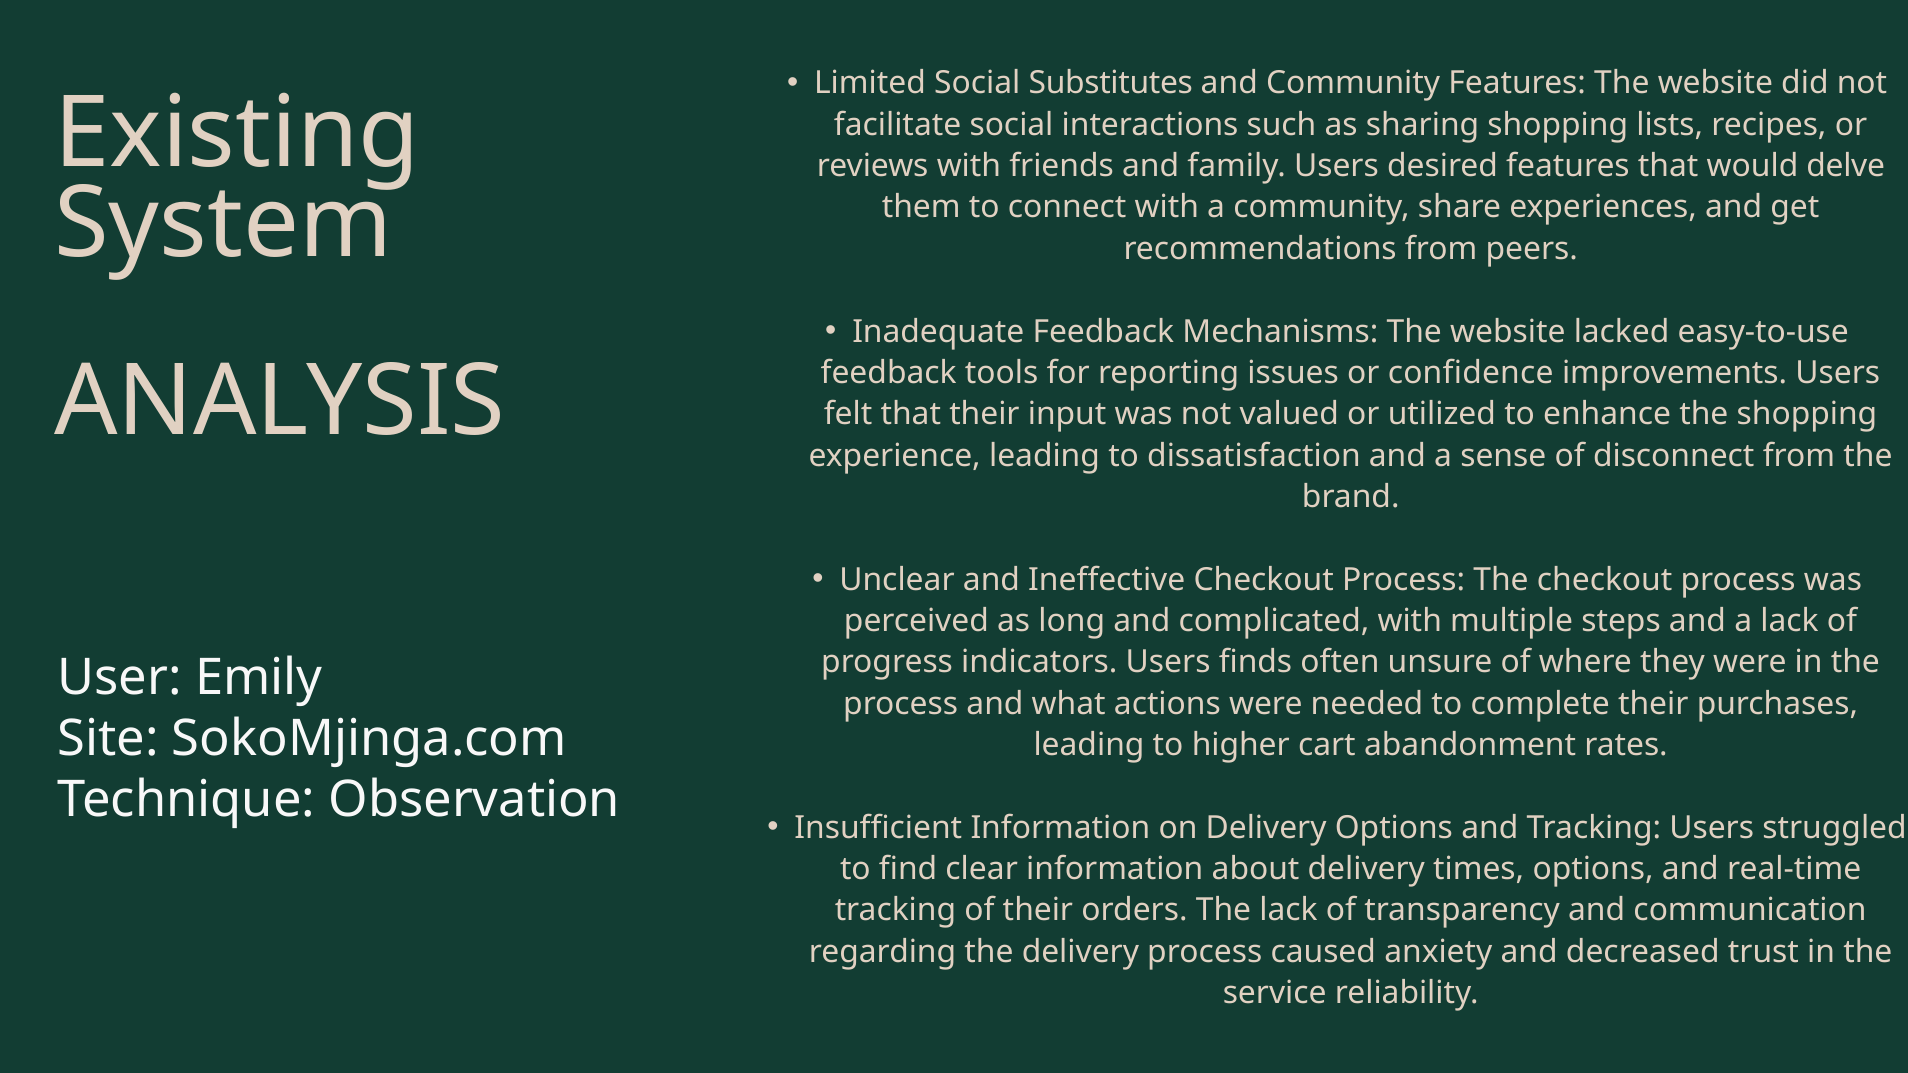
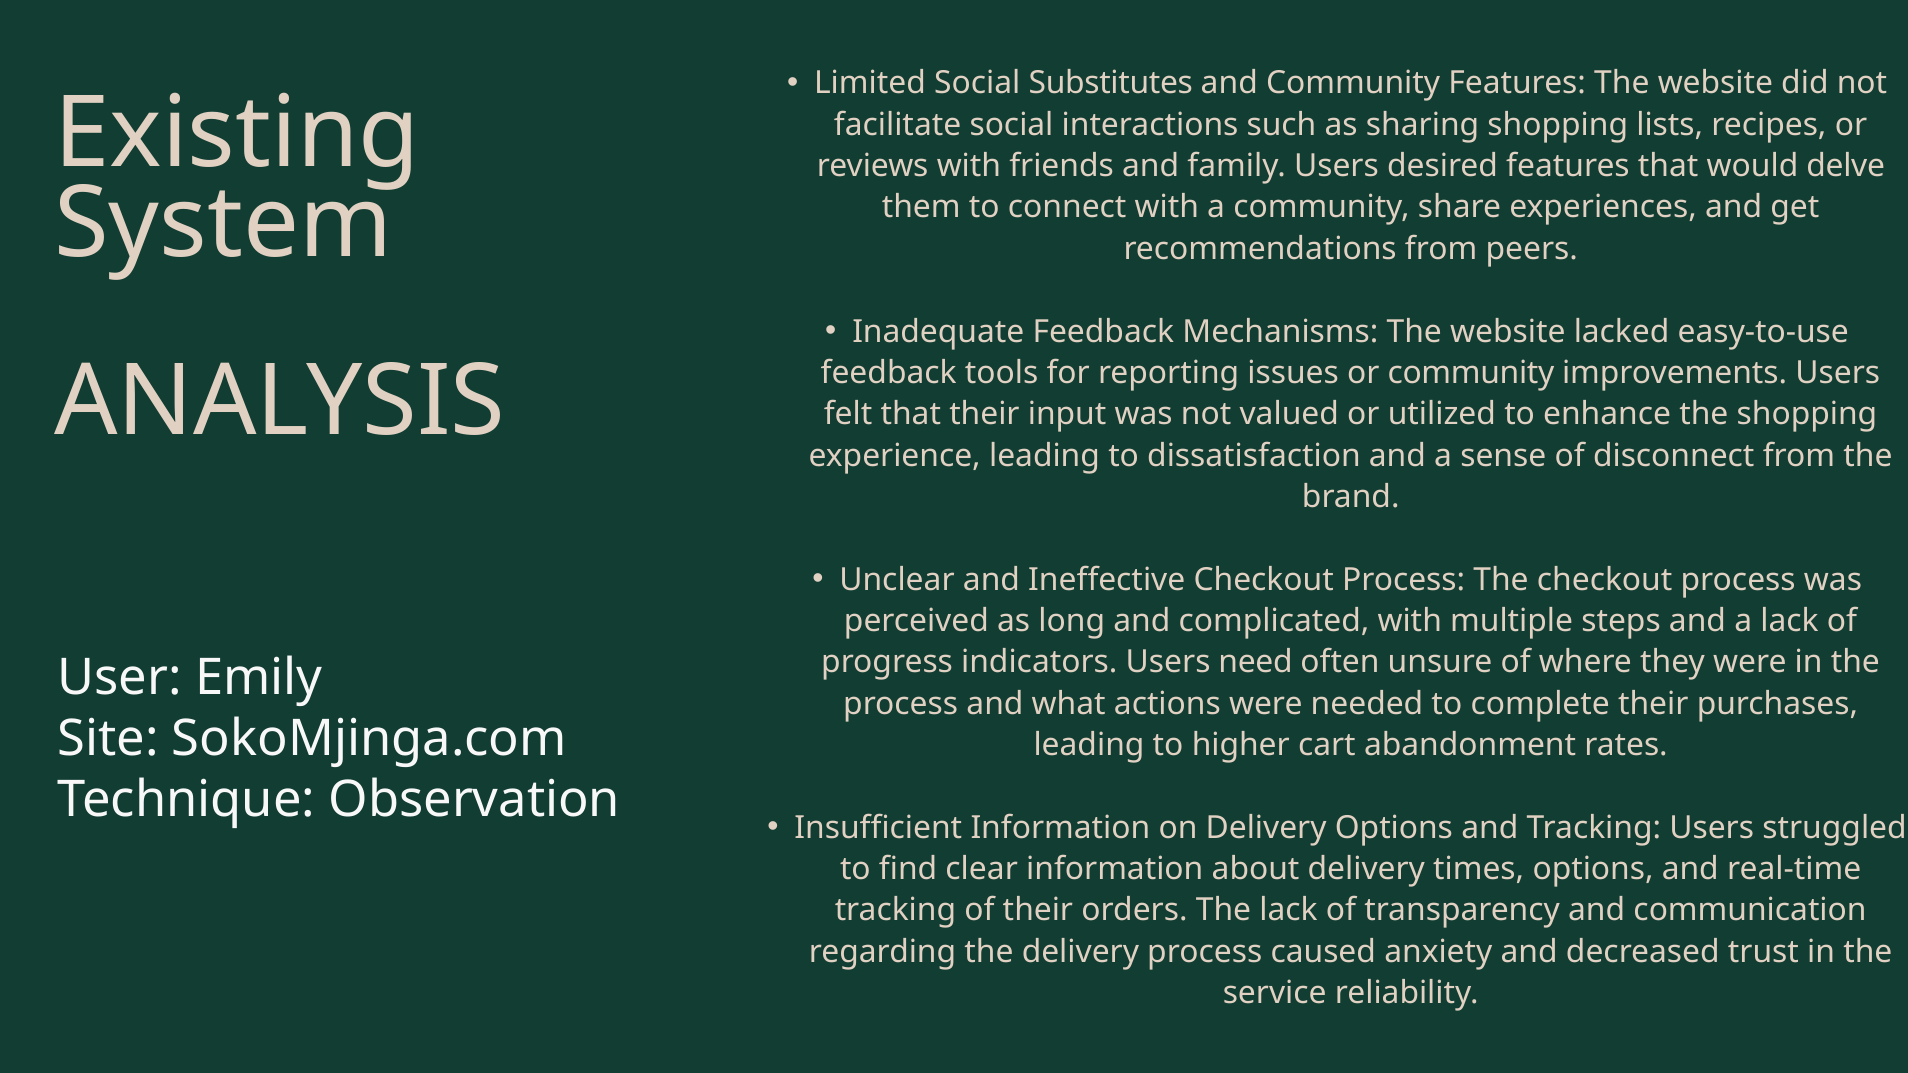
or confidence: confidence -> community (1471, 373)
finds: finds -> need (1256, 662)
